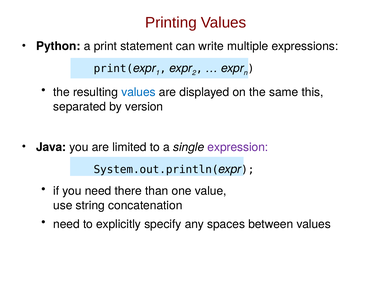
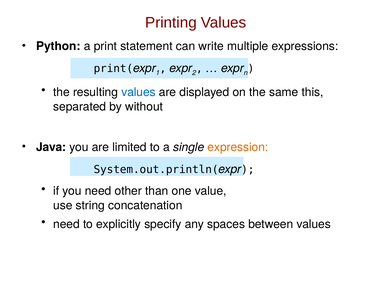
version: version -> without (144, 107)
expression colour: purple -> orange (238, 147)
there: there -> other (128, 191)
